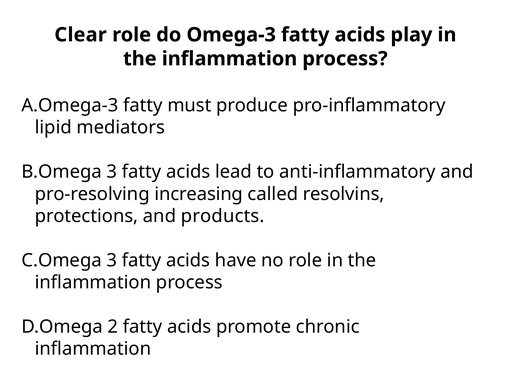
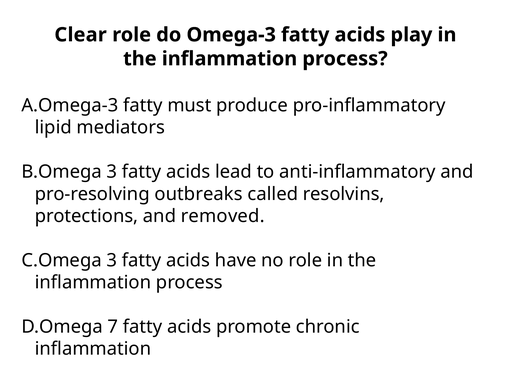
increasing: increasing -> outbreaks (199, 194)
products: products -> removed (223, 216)
2: 2 -> 7 (113, 327)
